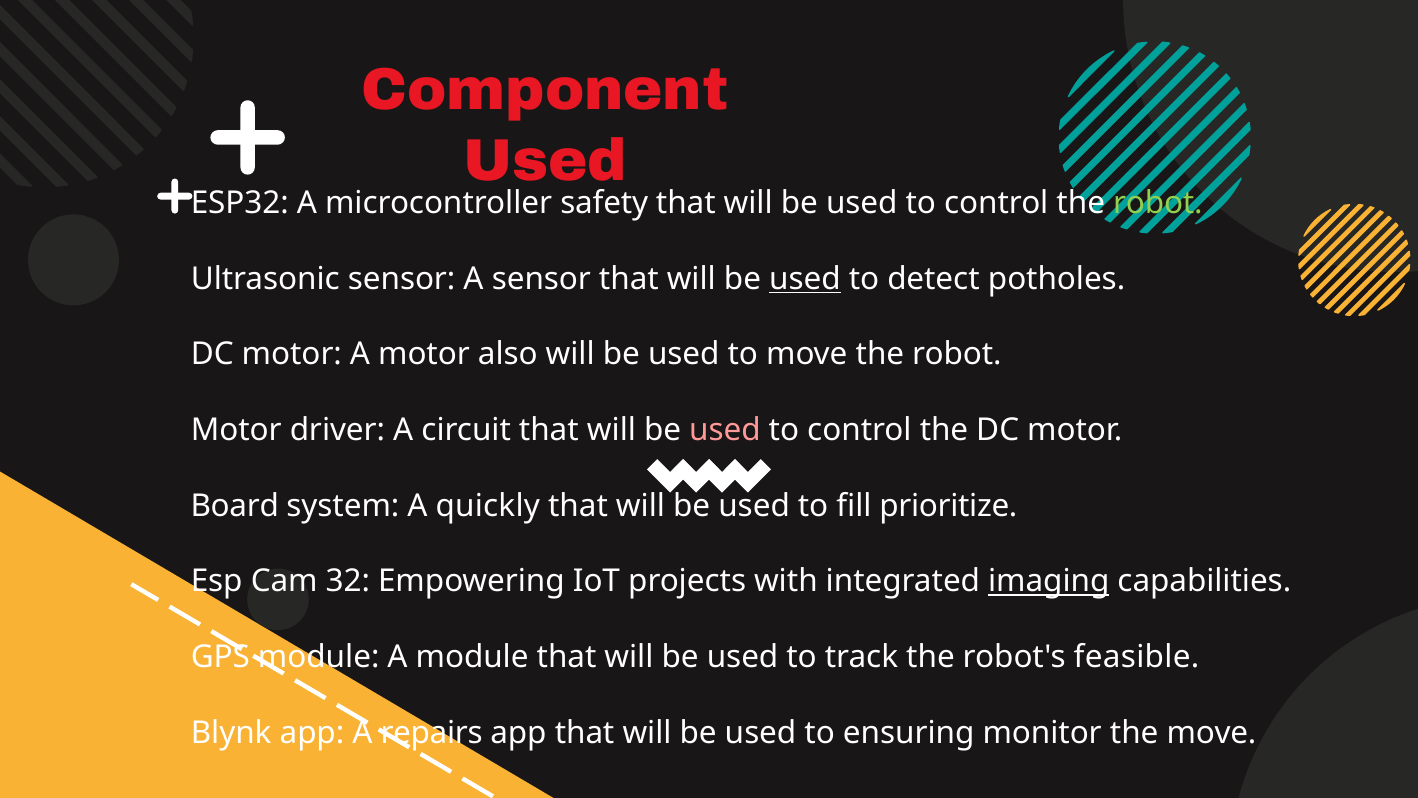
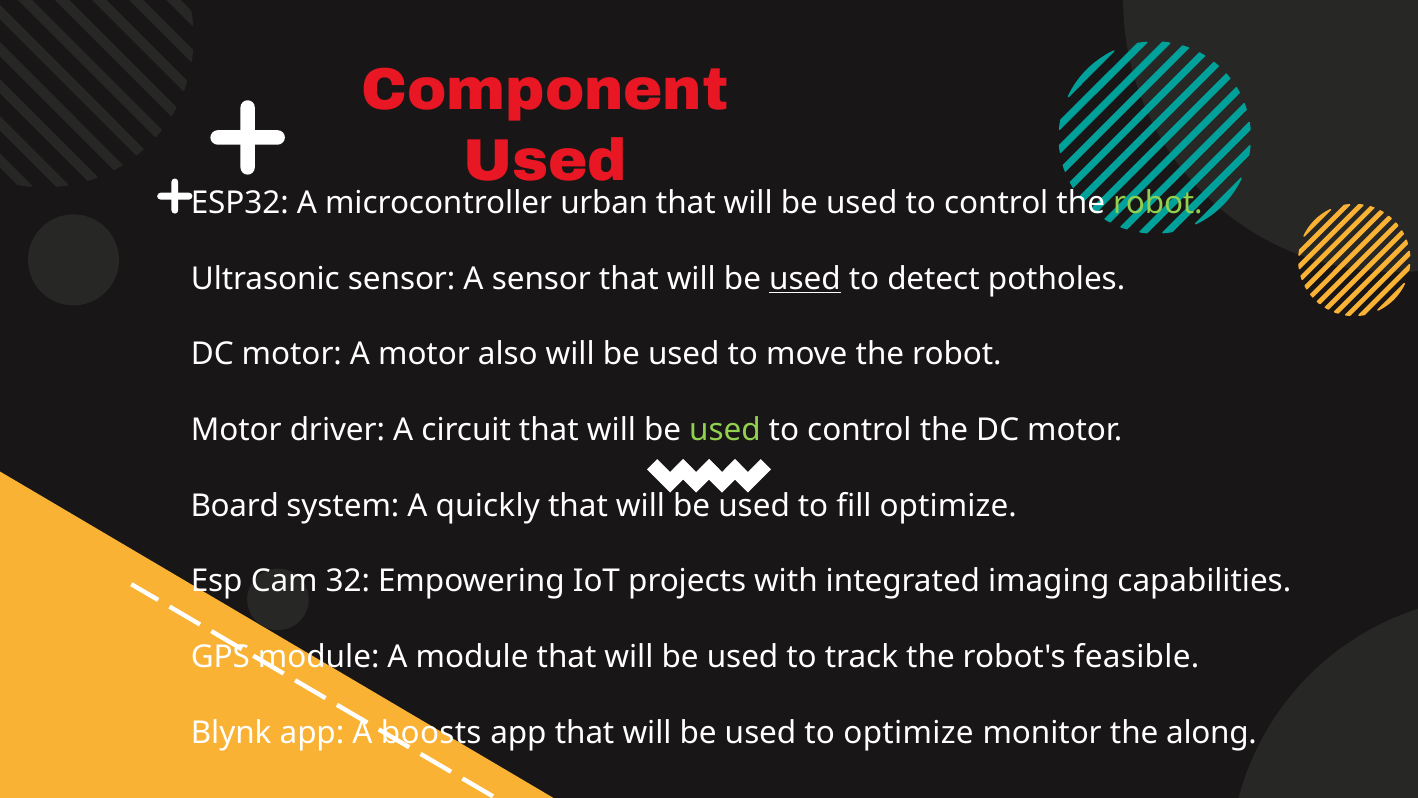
safety: safety -> urban (604, 203)
used colour: pink -> light green (725, 430)
fill prioritize: prioritize -> optimize (948, 506)
imaging underline: present -> none (1049, 581)
repairs: repairs -> boosts (431, 732)
to ensuring: ensuring -> optimize (909, 732)
the move: move -> along (1211, 732)
